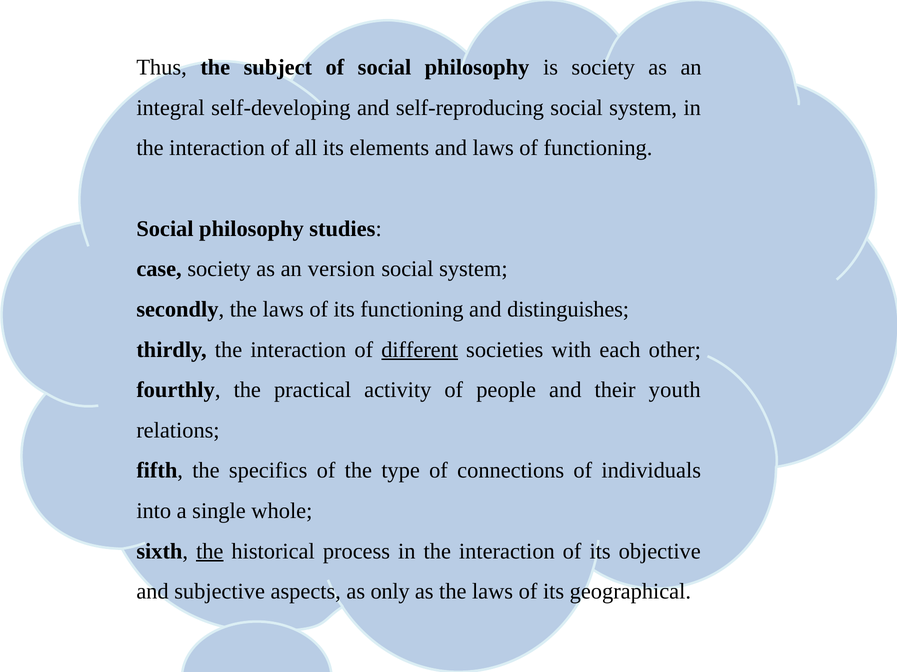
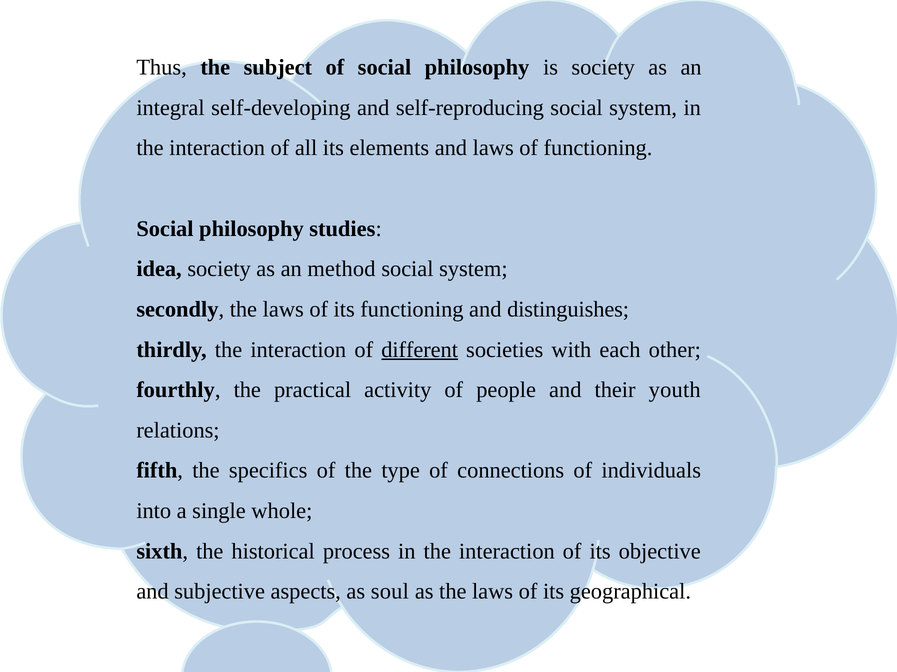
case: case -> idea (159, 269)
version: version -> method (341, 269)
the underline: present -> none (210, 552)
only: only -> soul (390, 592)
